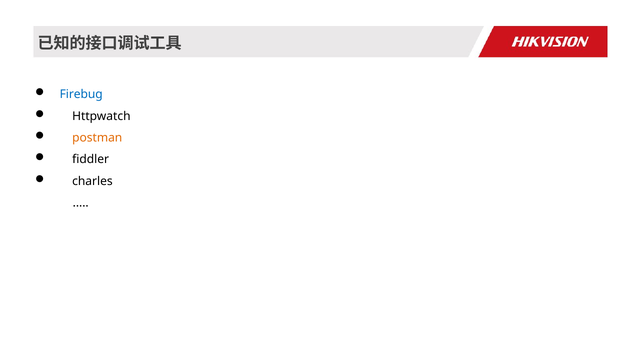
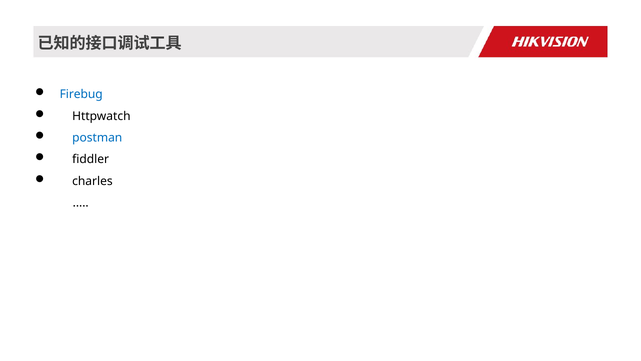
postman colour: orange -> blue (97, 138)
